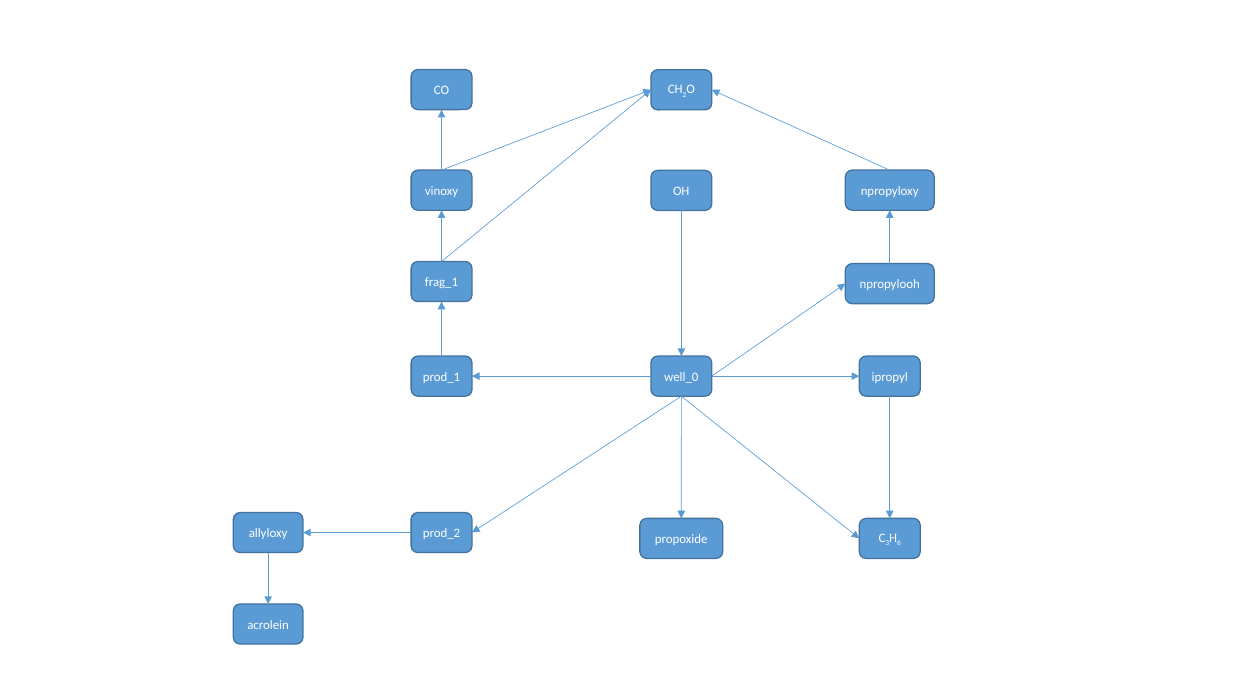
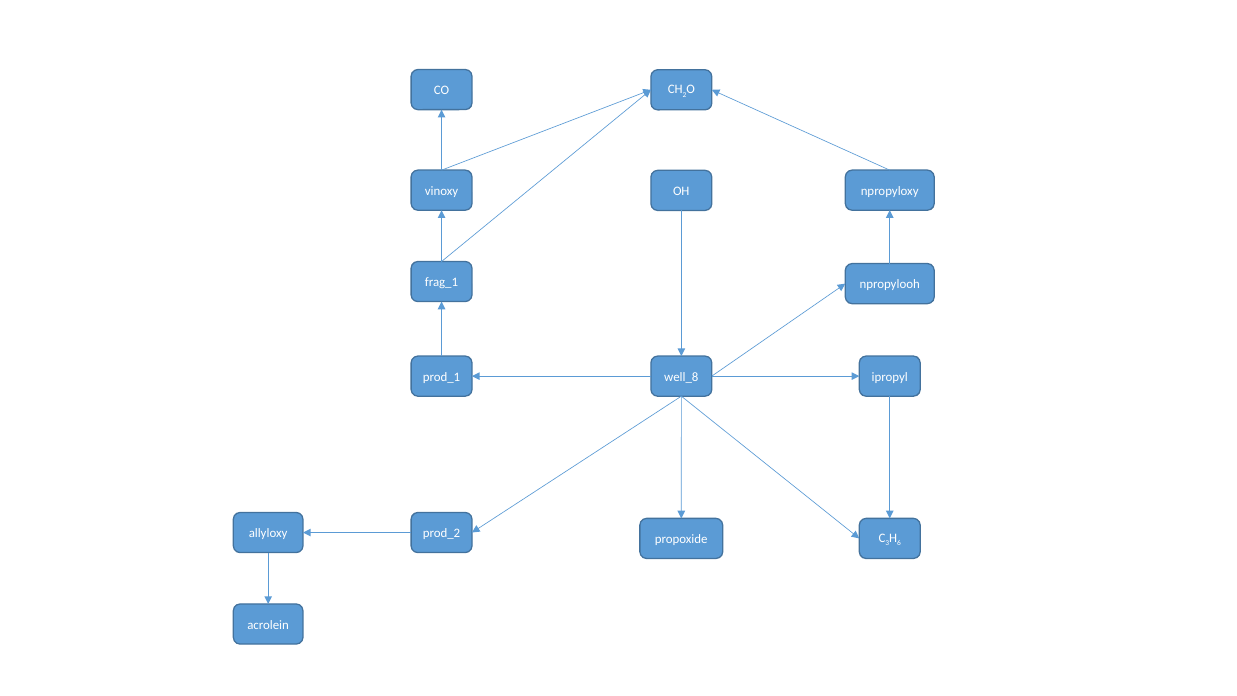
well_0: well_0 -> well_8 (681, 377)
